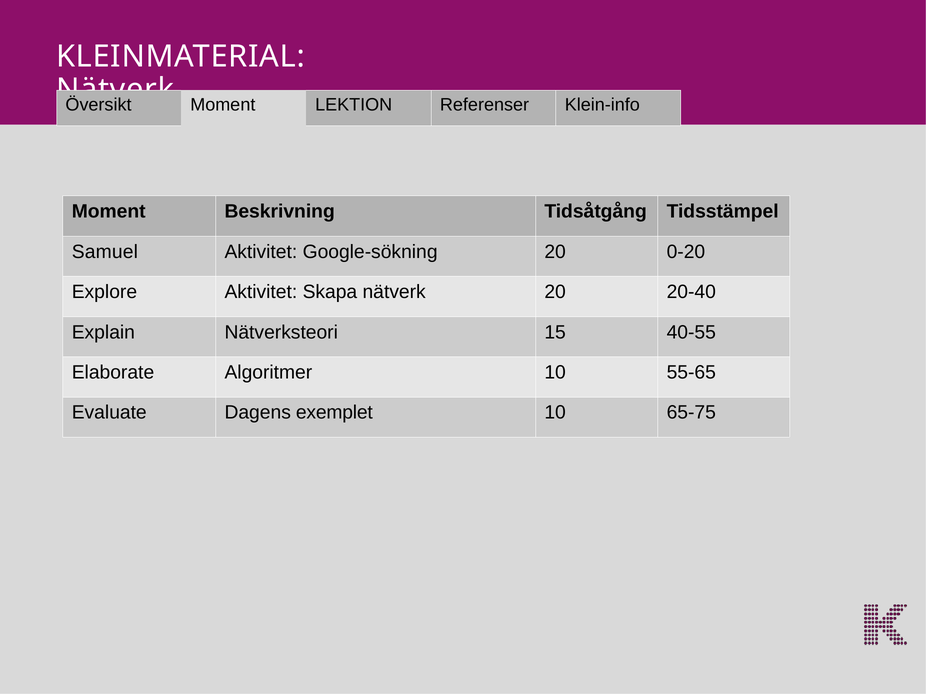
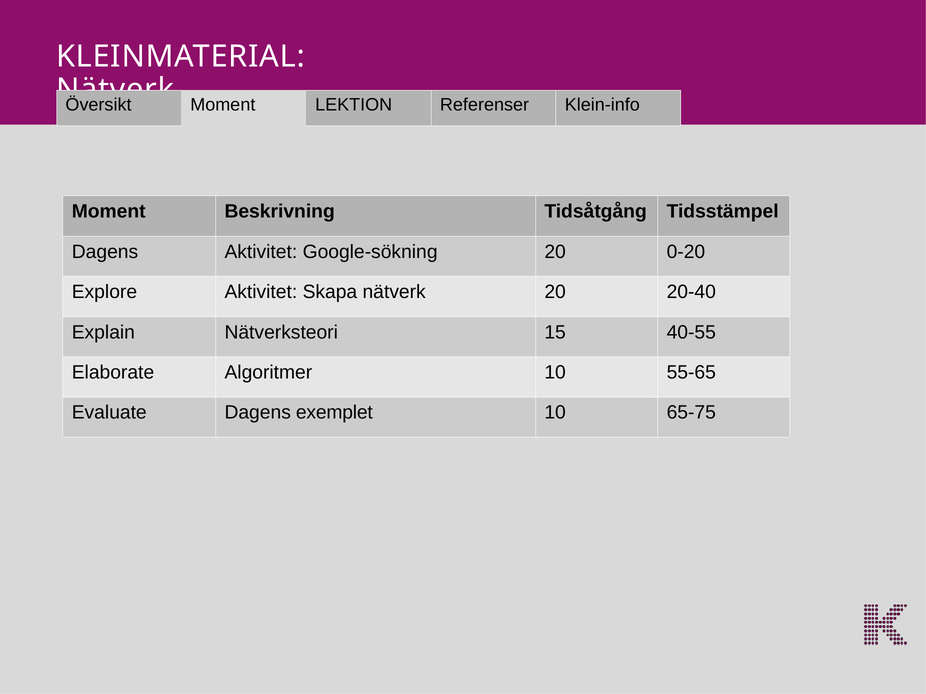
Samuel: Samuel -> Dagens (105, 252)
